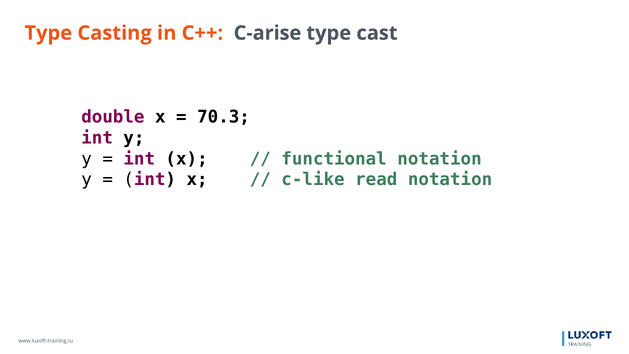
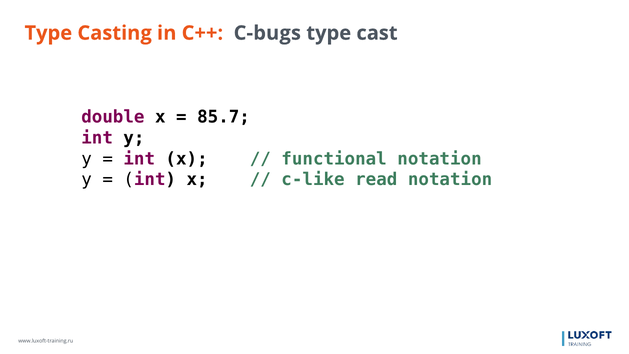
C-arise: C-arise -> C-bugs (267, 33)
70.3: 70.3 -> 85.7 (224, 117)
